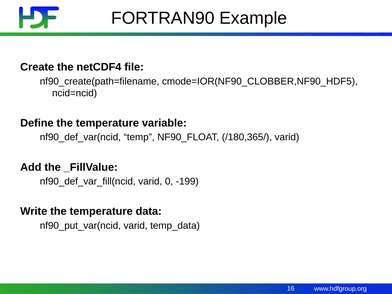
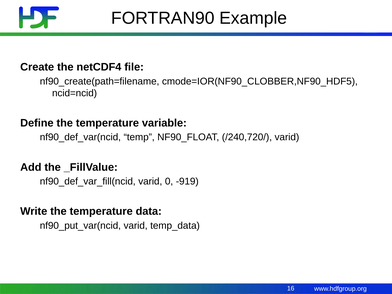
/180,365/: /180,365/ -> /240,720/ (247, 137)
-199: -199 -> -919 (187, 181)
